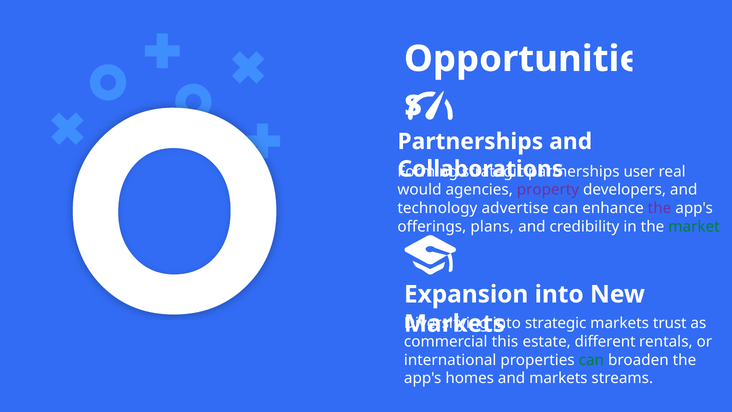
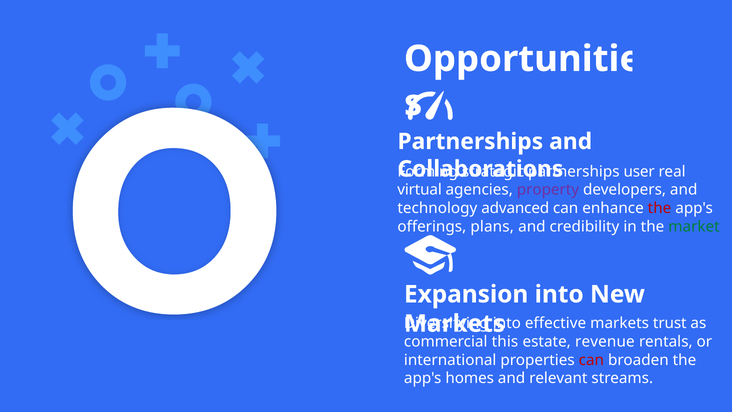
would: would -> virtual (420, 190)
advertise: advertise -> advanced (515, 208)
the colour: purple -> red (660, 208)
strategic: strategic -> effective (556, 323)
different: different -> revenue (605, 341)
can colour: green -> red (591, 360)
and markets: markets -> relevant (558, 378)
